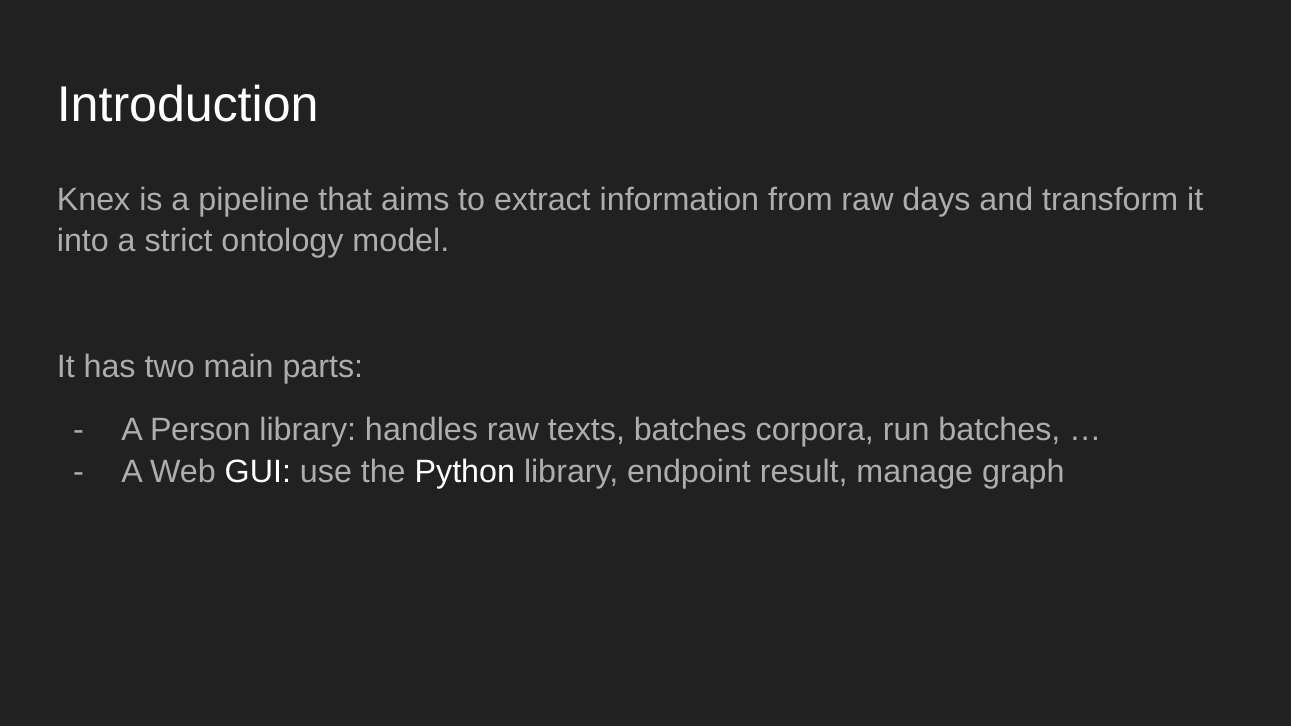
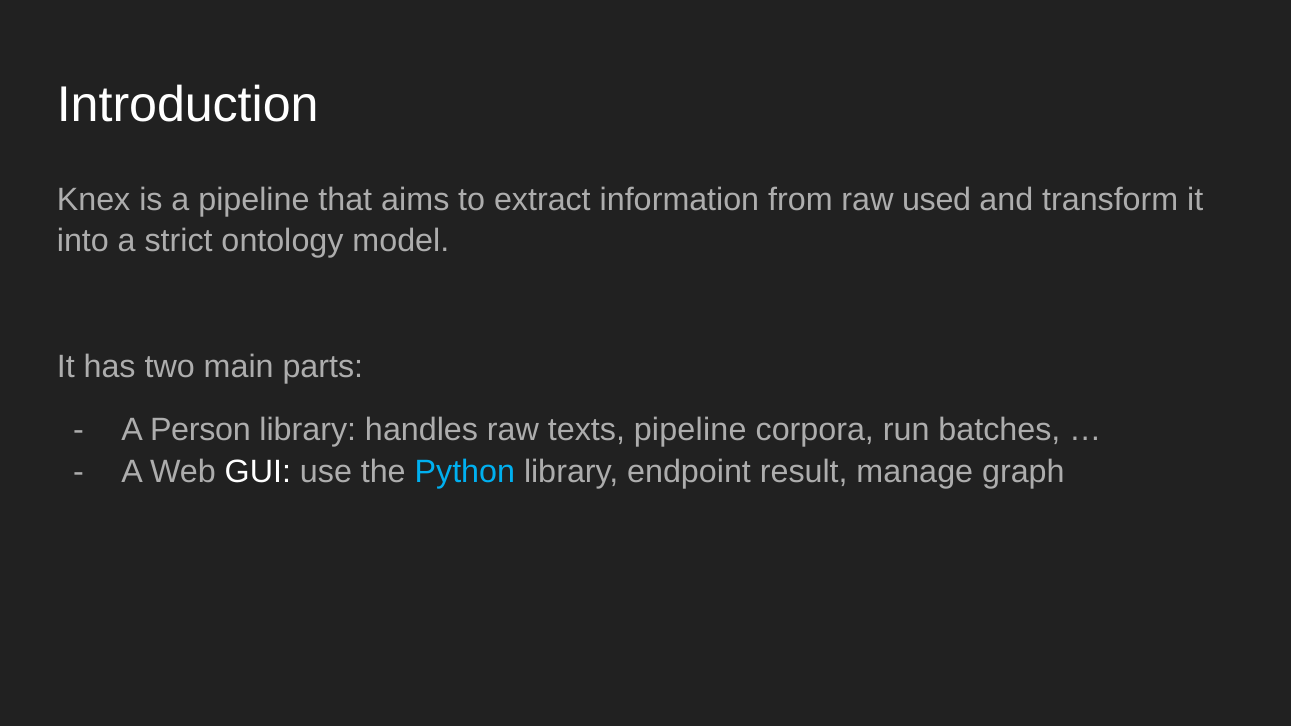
days: days -> used (937, 200)
texts batches: batches -> pipeline (690, 430)
Python colour: white -> light blue (465, 472)
